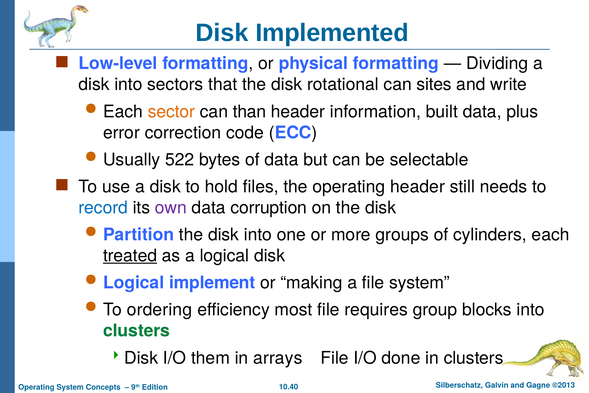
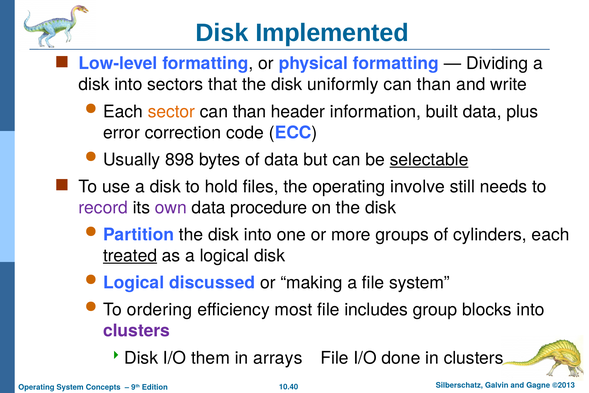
rotational: rotational -> uniformly (343, 84)
sites: sites -> than (434, 84)
522: 522 -> 898 (180, 160)
selectable underline: none -> present (429, 160)
operating header: header -> involve (417, 187)
record colour: blue -> purple (103, 208)
corruption: corruption -> procedure (269, 208)
implement: implement -> discussed (212, 283)
requires: requires -> includes (376, 310)
clusters colour: green -> purple (137, 331)
